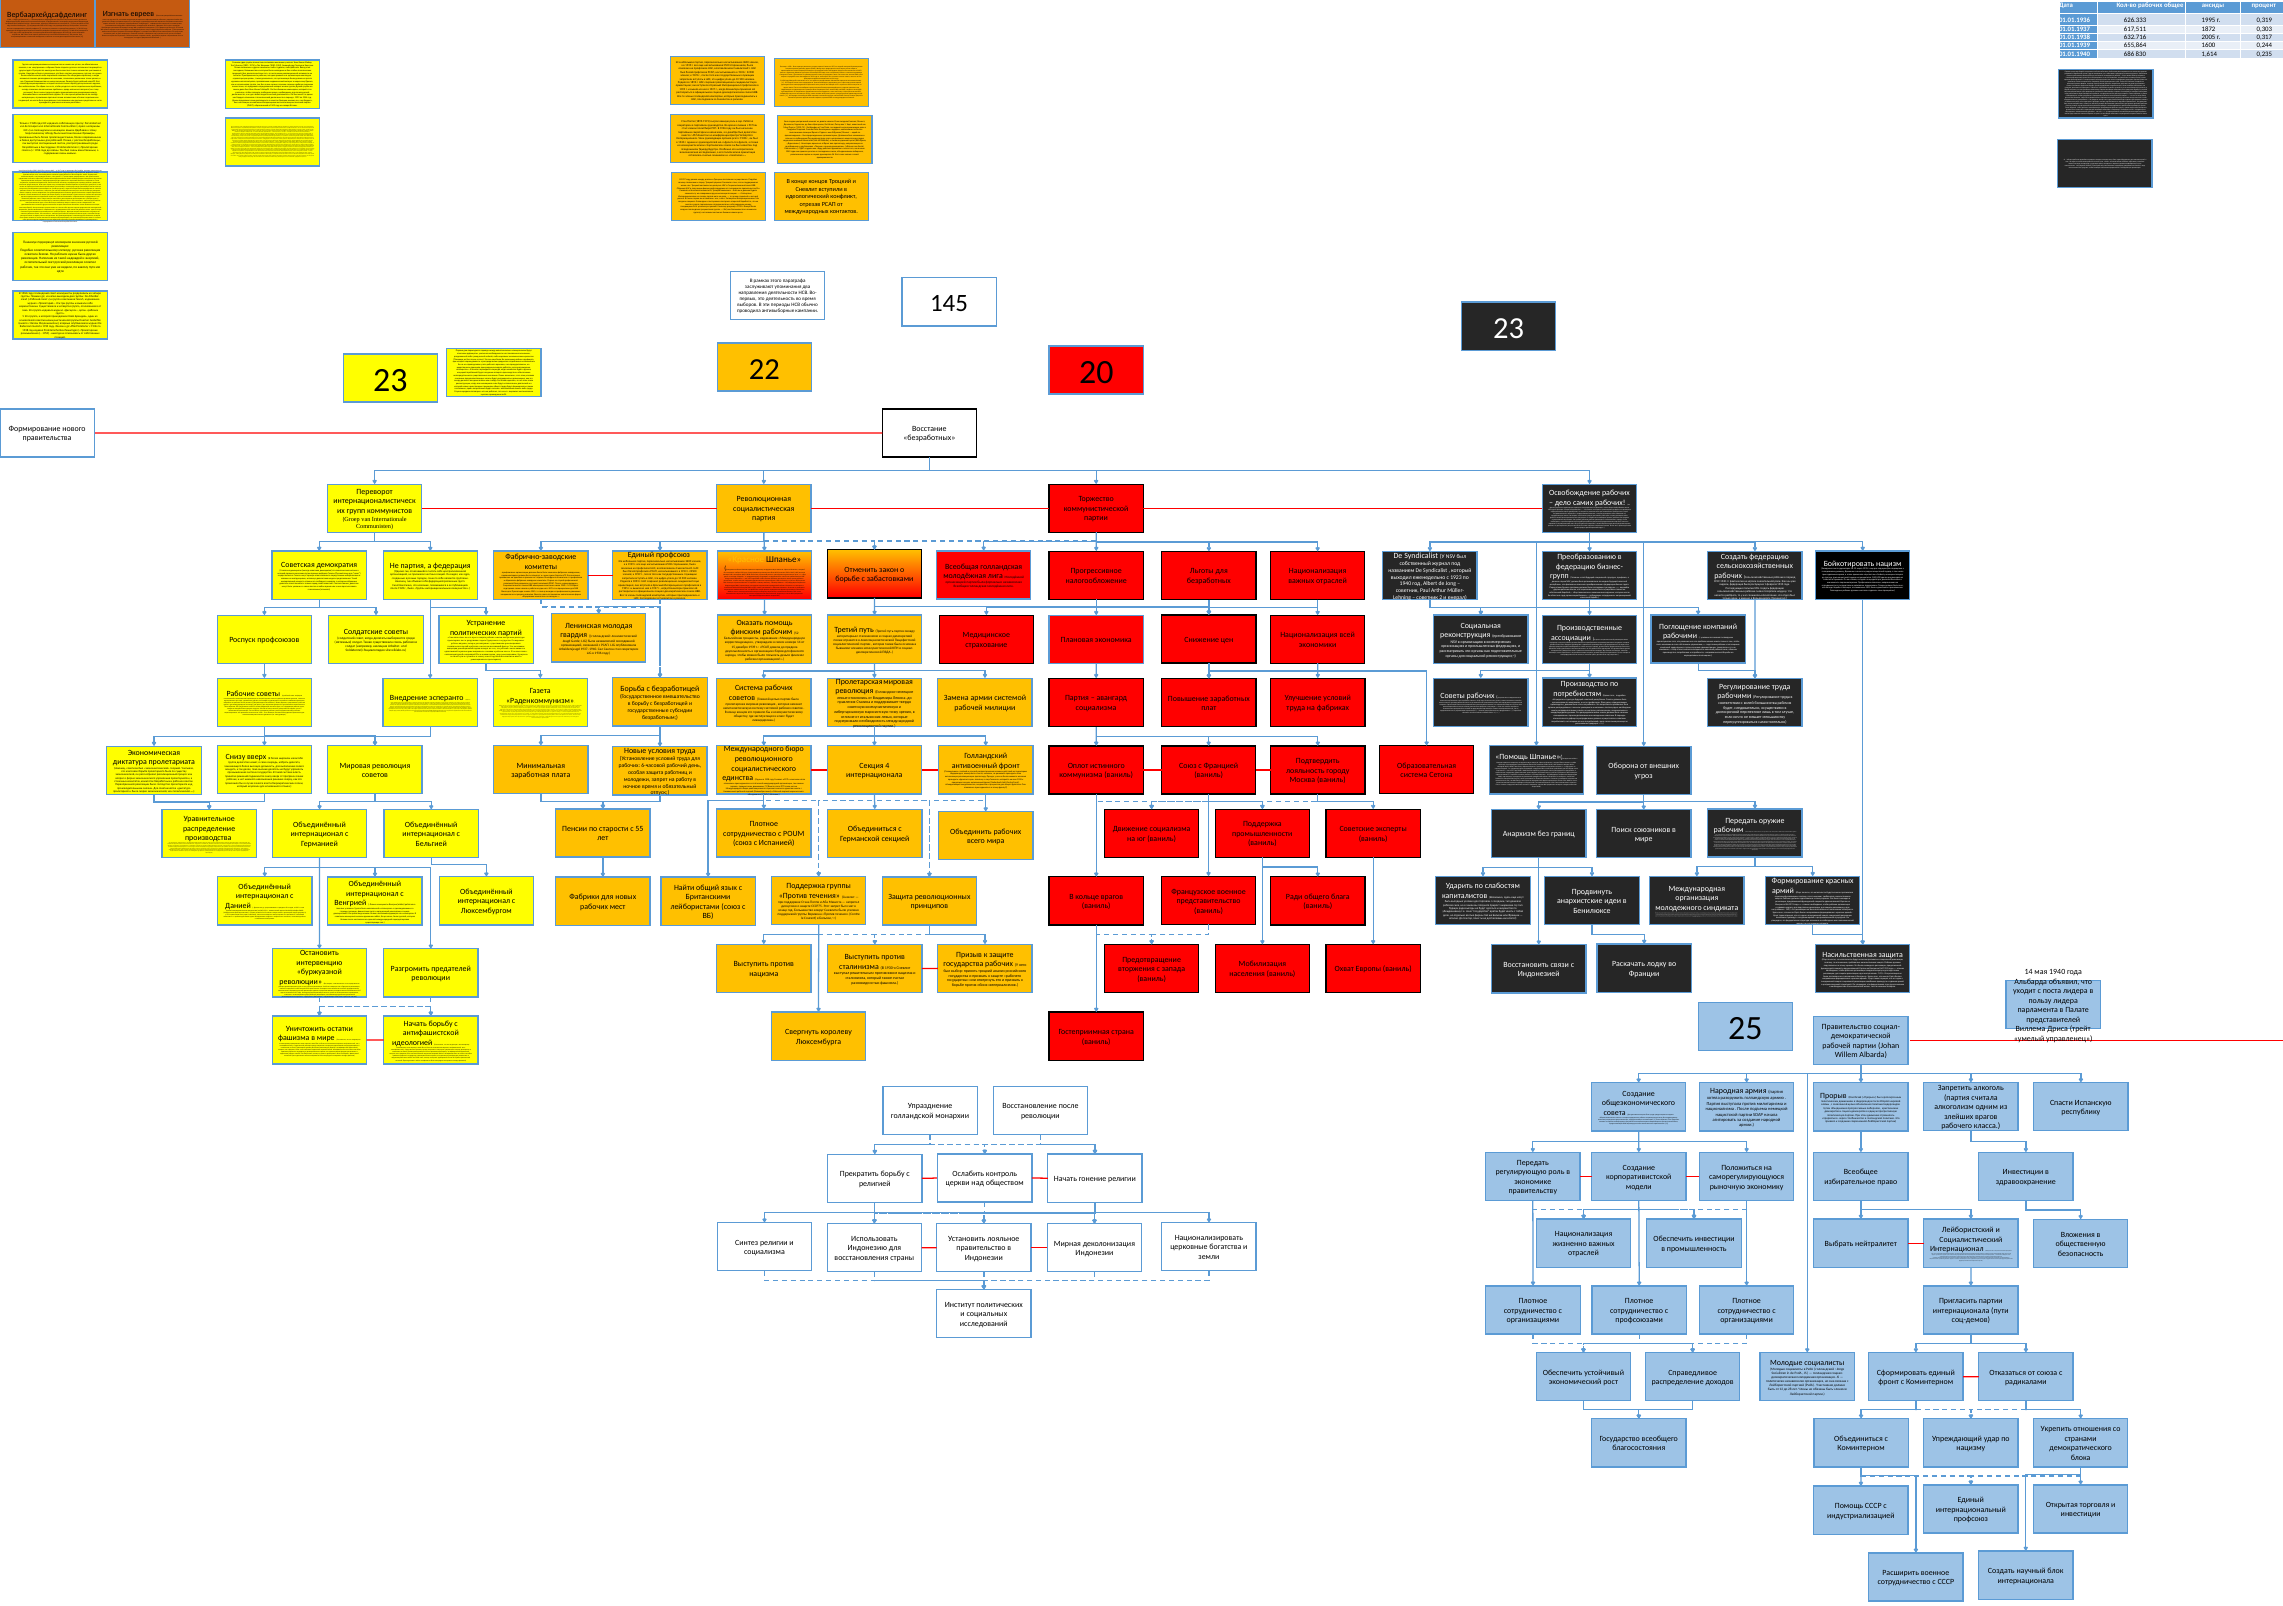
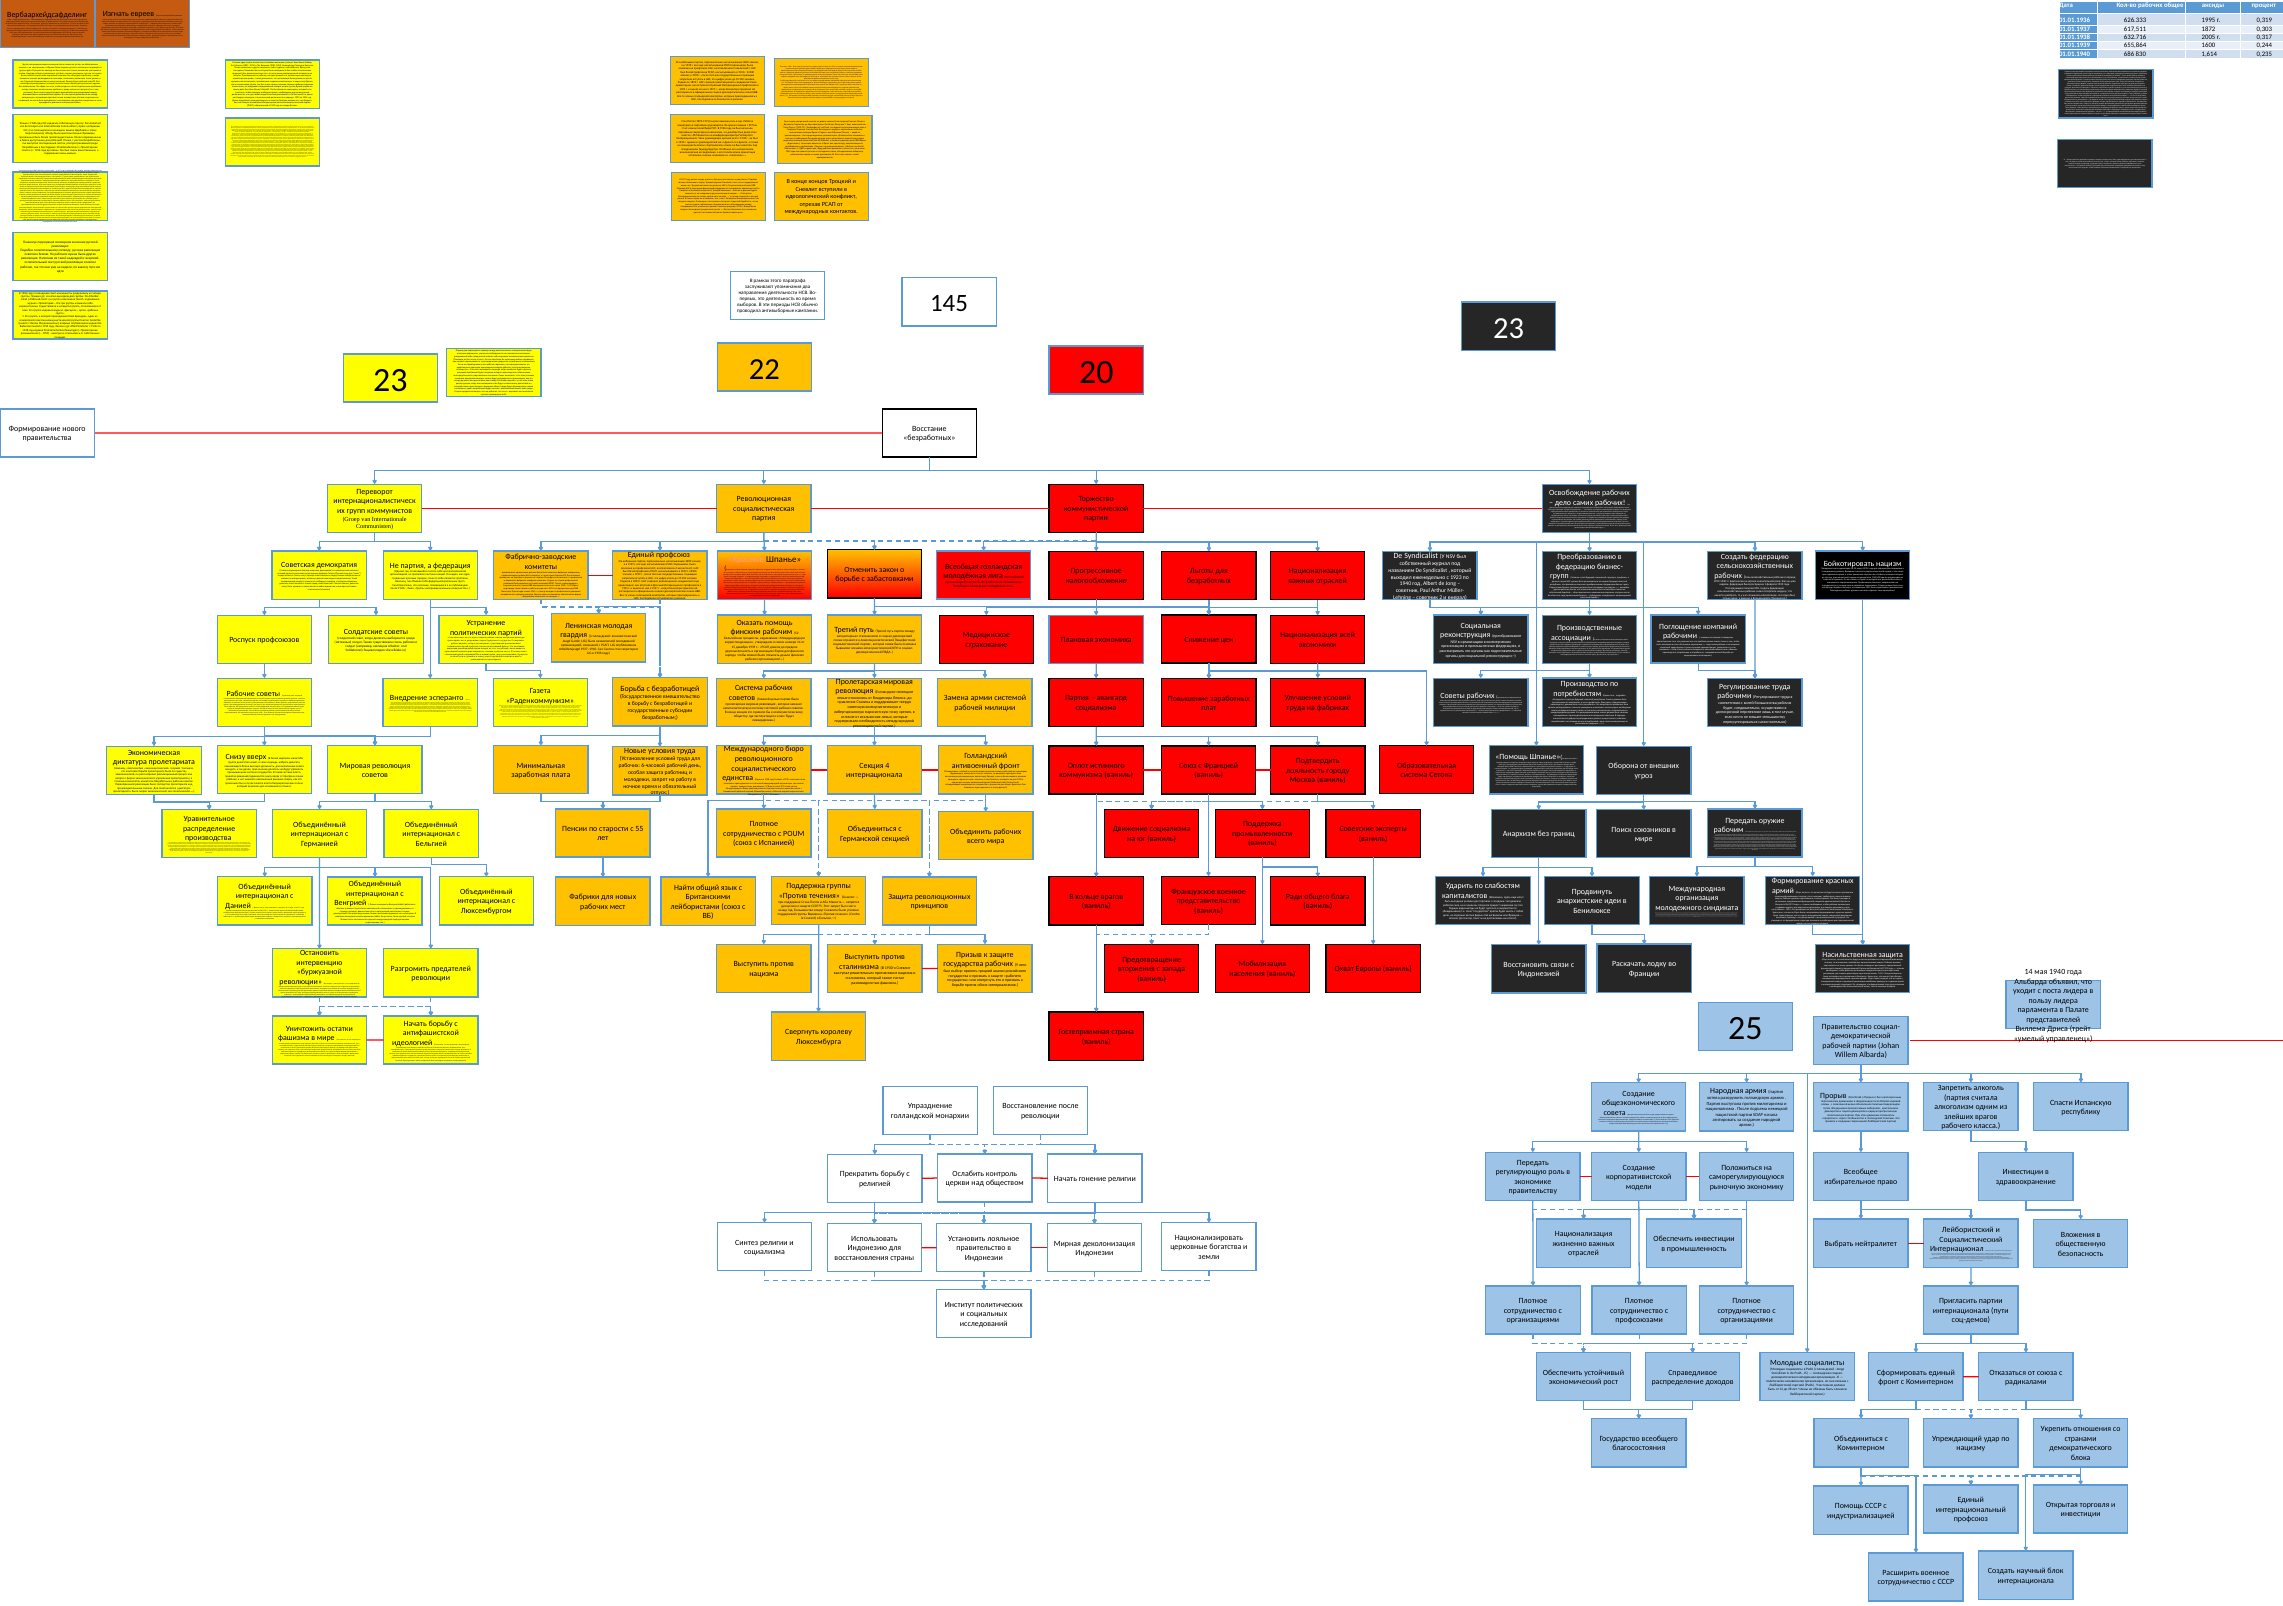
Красное colour: yellow -> pink (746, 560)
